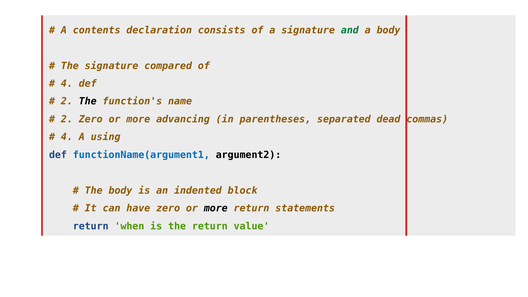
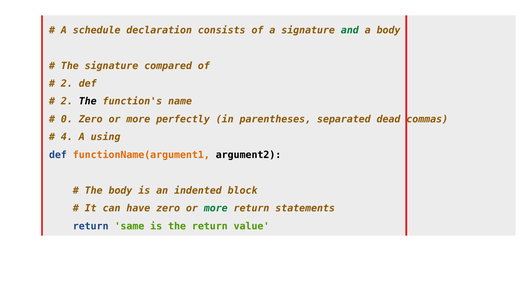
contents: contents -> schedule (97, 30)
4: 4 -> 2 (67, 84)
2: 2 -> 0 (67, 119)
advancing: advancing -> perfectly (183, 119)
functionName(argument1 colour: blue -> orange (141, 155)
more colour: black -> green (216, 208)
when: when -> same (129, 226)
